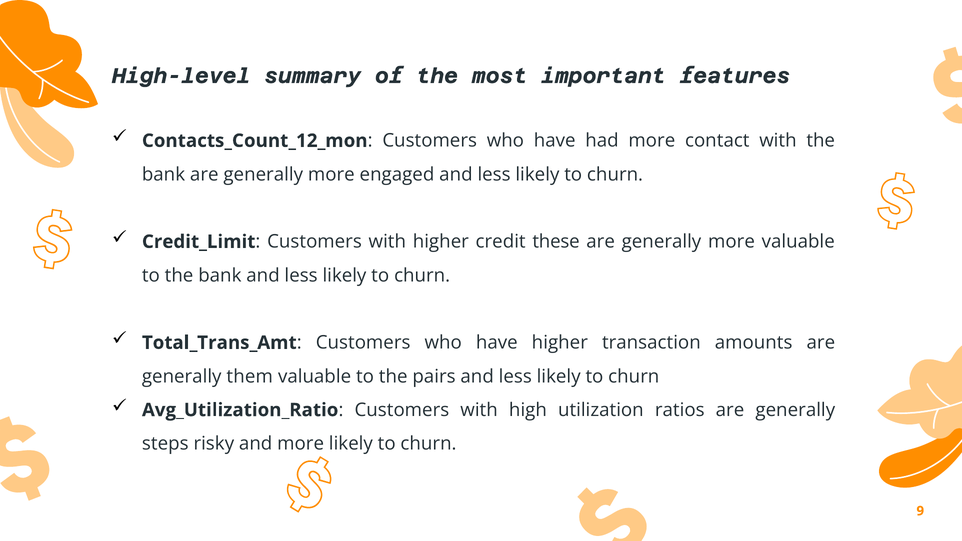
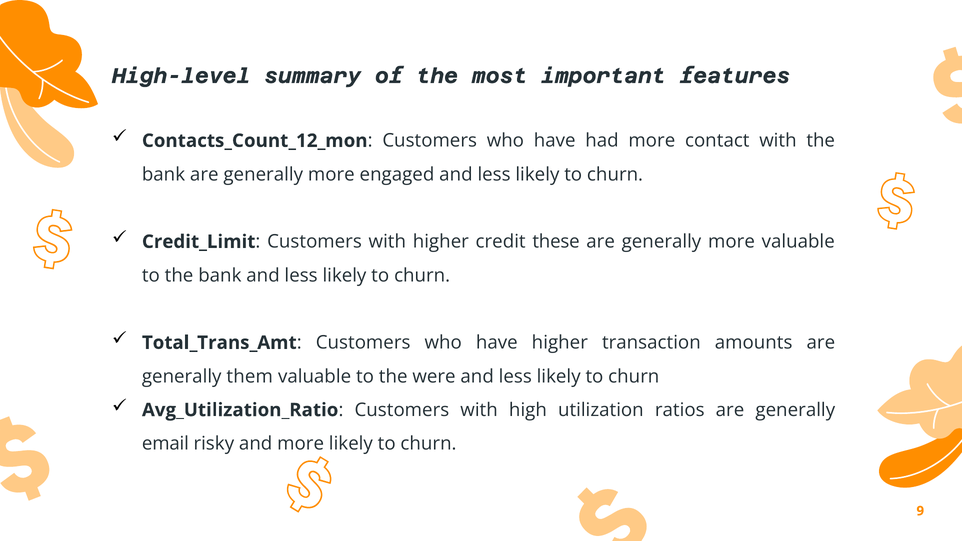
pairs: pairs -> were (434, 376)
steps: steps -> email (165, 444)
